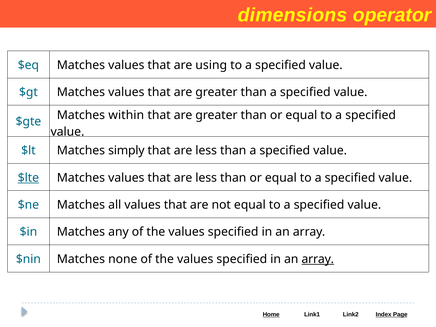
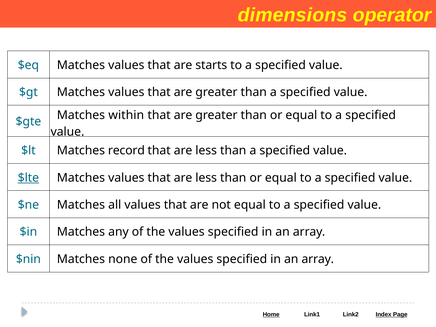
using: using -> starts (211, 65)
simply: simply -> record (126, 151)
array underline: present -> none (318, 259)
